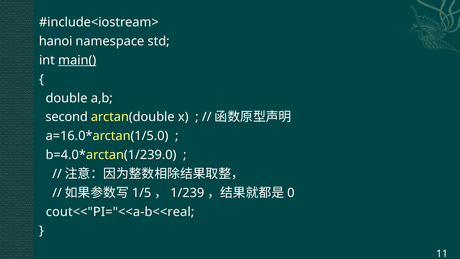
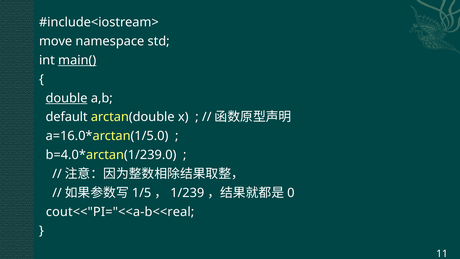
hanoi: hanoi -> move (56, 41)
double underline: none -> present (67, 98)
second: second -> default (67, 117)
